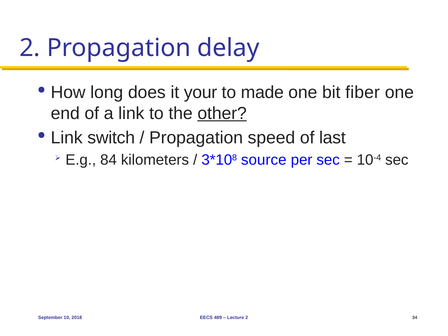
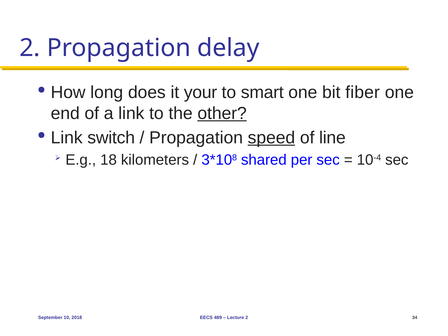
made: made -> smart (262, 92)
speed underline: none -> present (271, 138)
last: last -> line (332, 138)
84: 84 -> 18 (109, 160)
source: source -> shared (264, 160)
